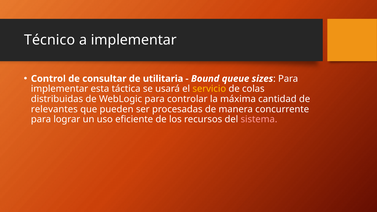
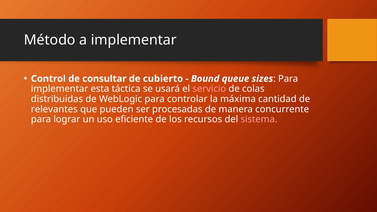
Técnico: Técnico -> Método (50, 40)
utilitaria: utilitaria -> cubierto (163, 79)
servicio colour: yellow -> pink (209, 89)
